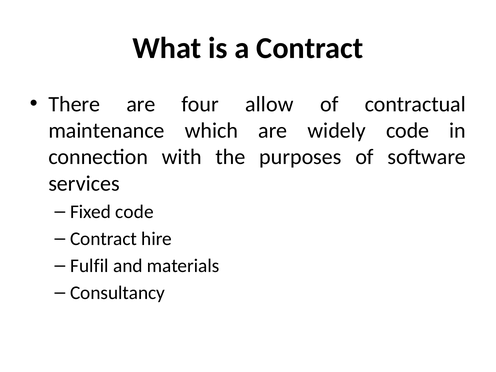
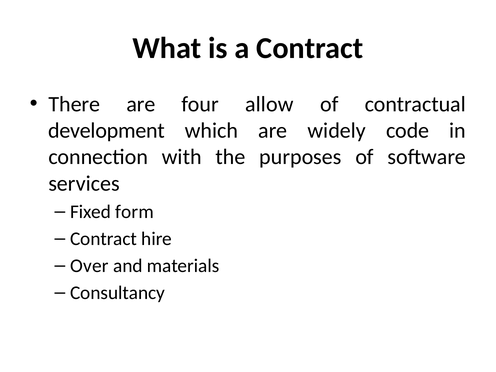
maintenance: maintenance -> development (107, 131)
Fixed code: code -> form (135, 212)
Fulfil: Fulfil -> Over (89, 266)
